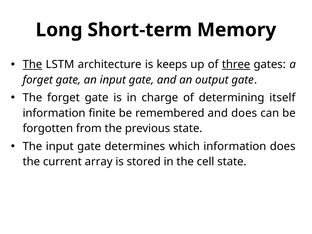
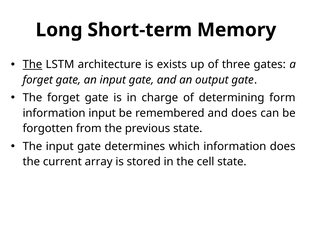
keeps: keeps -> exists (172, 65)
three underline: present -> none (236, 65)
itself: itself -> form (282, 98)
information finite: finite -> input (102, 113)
